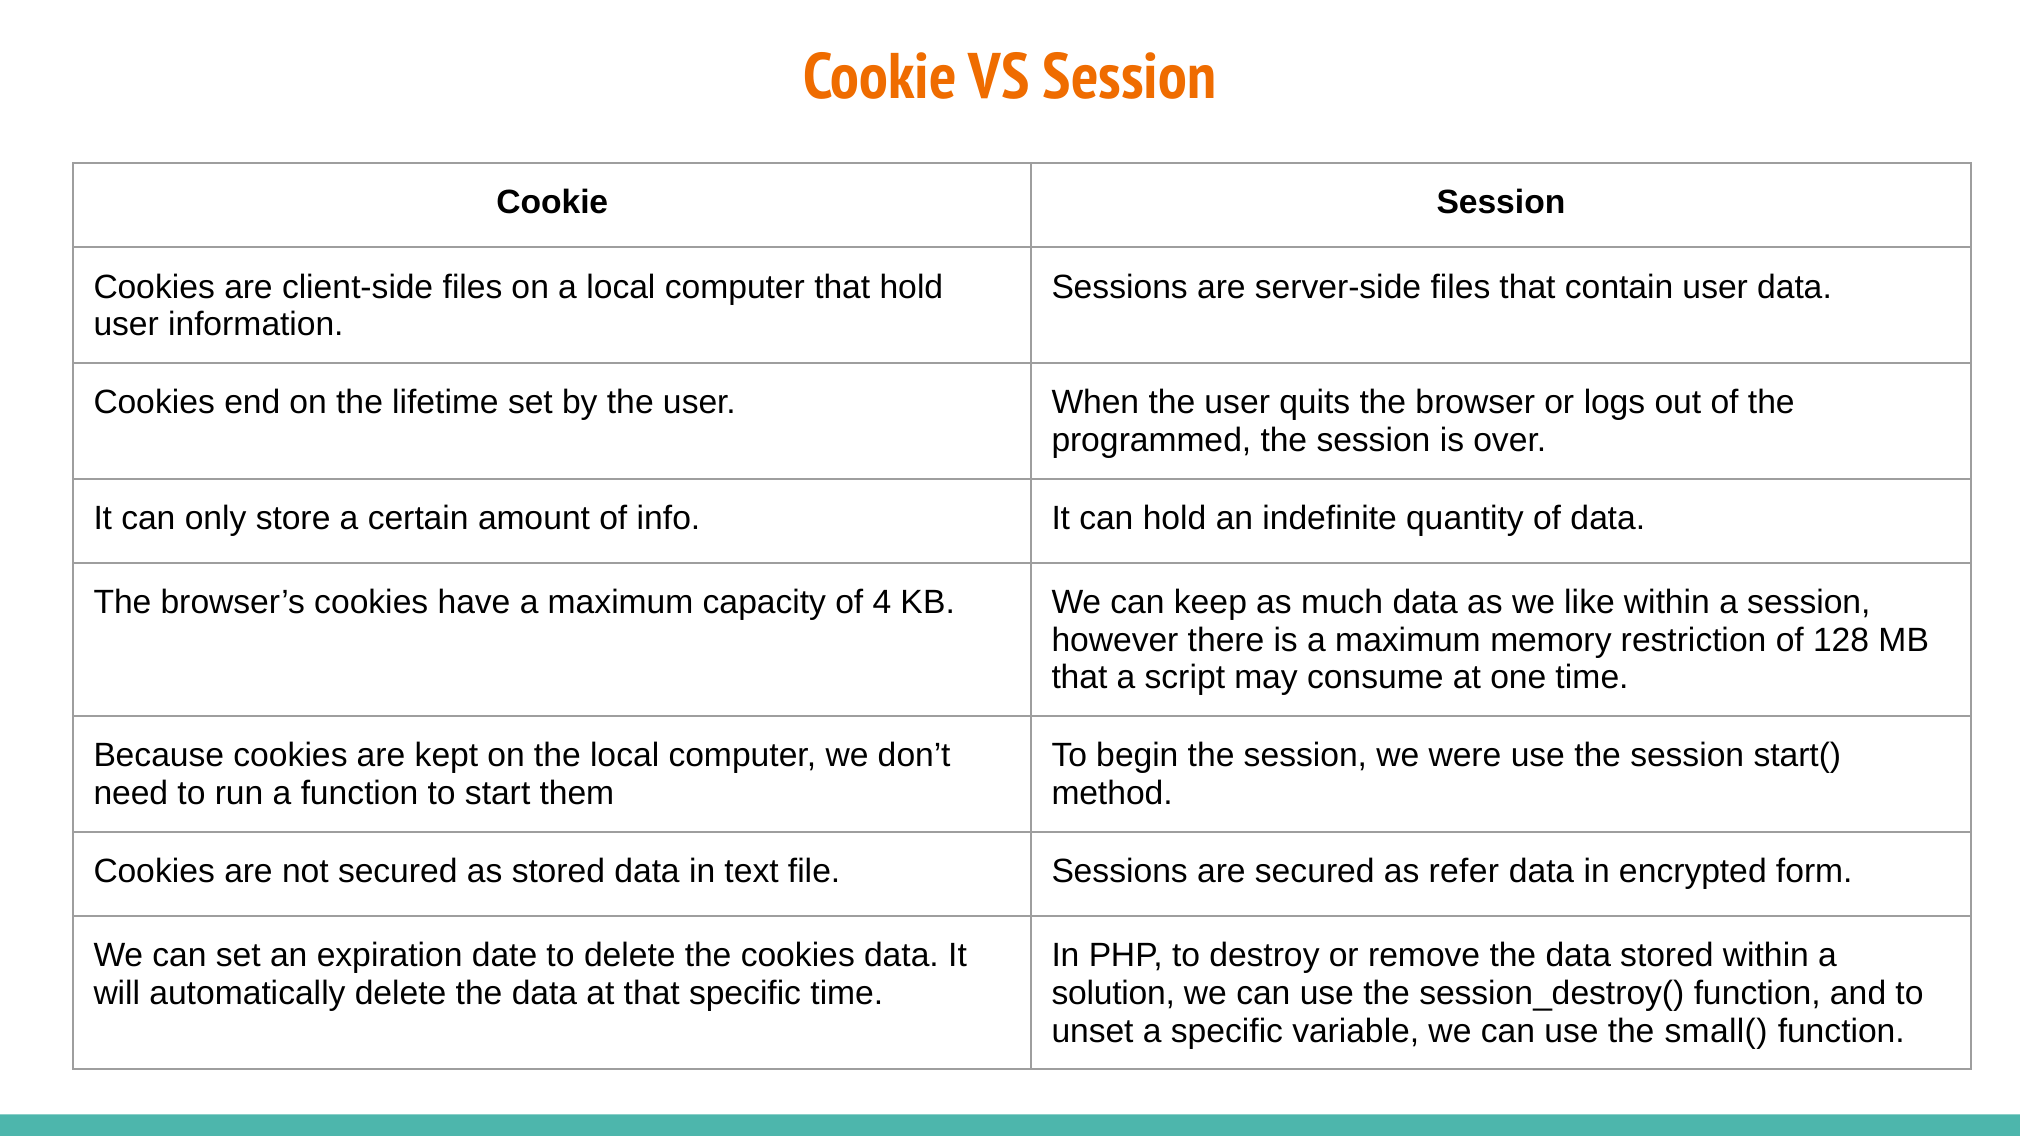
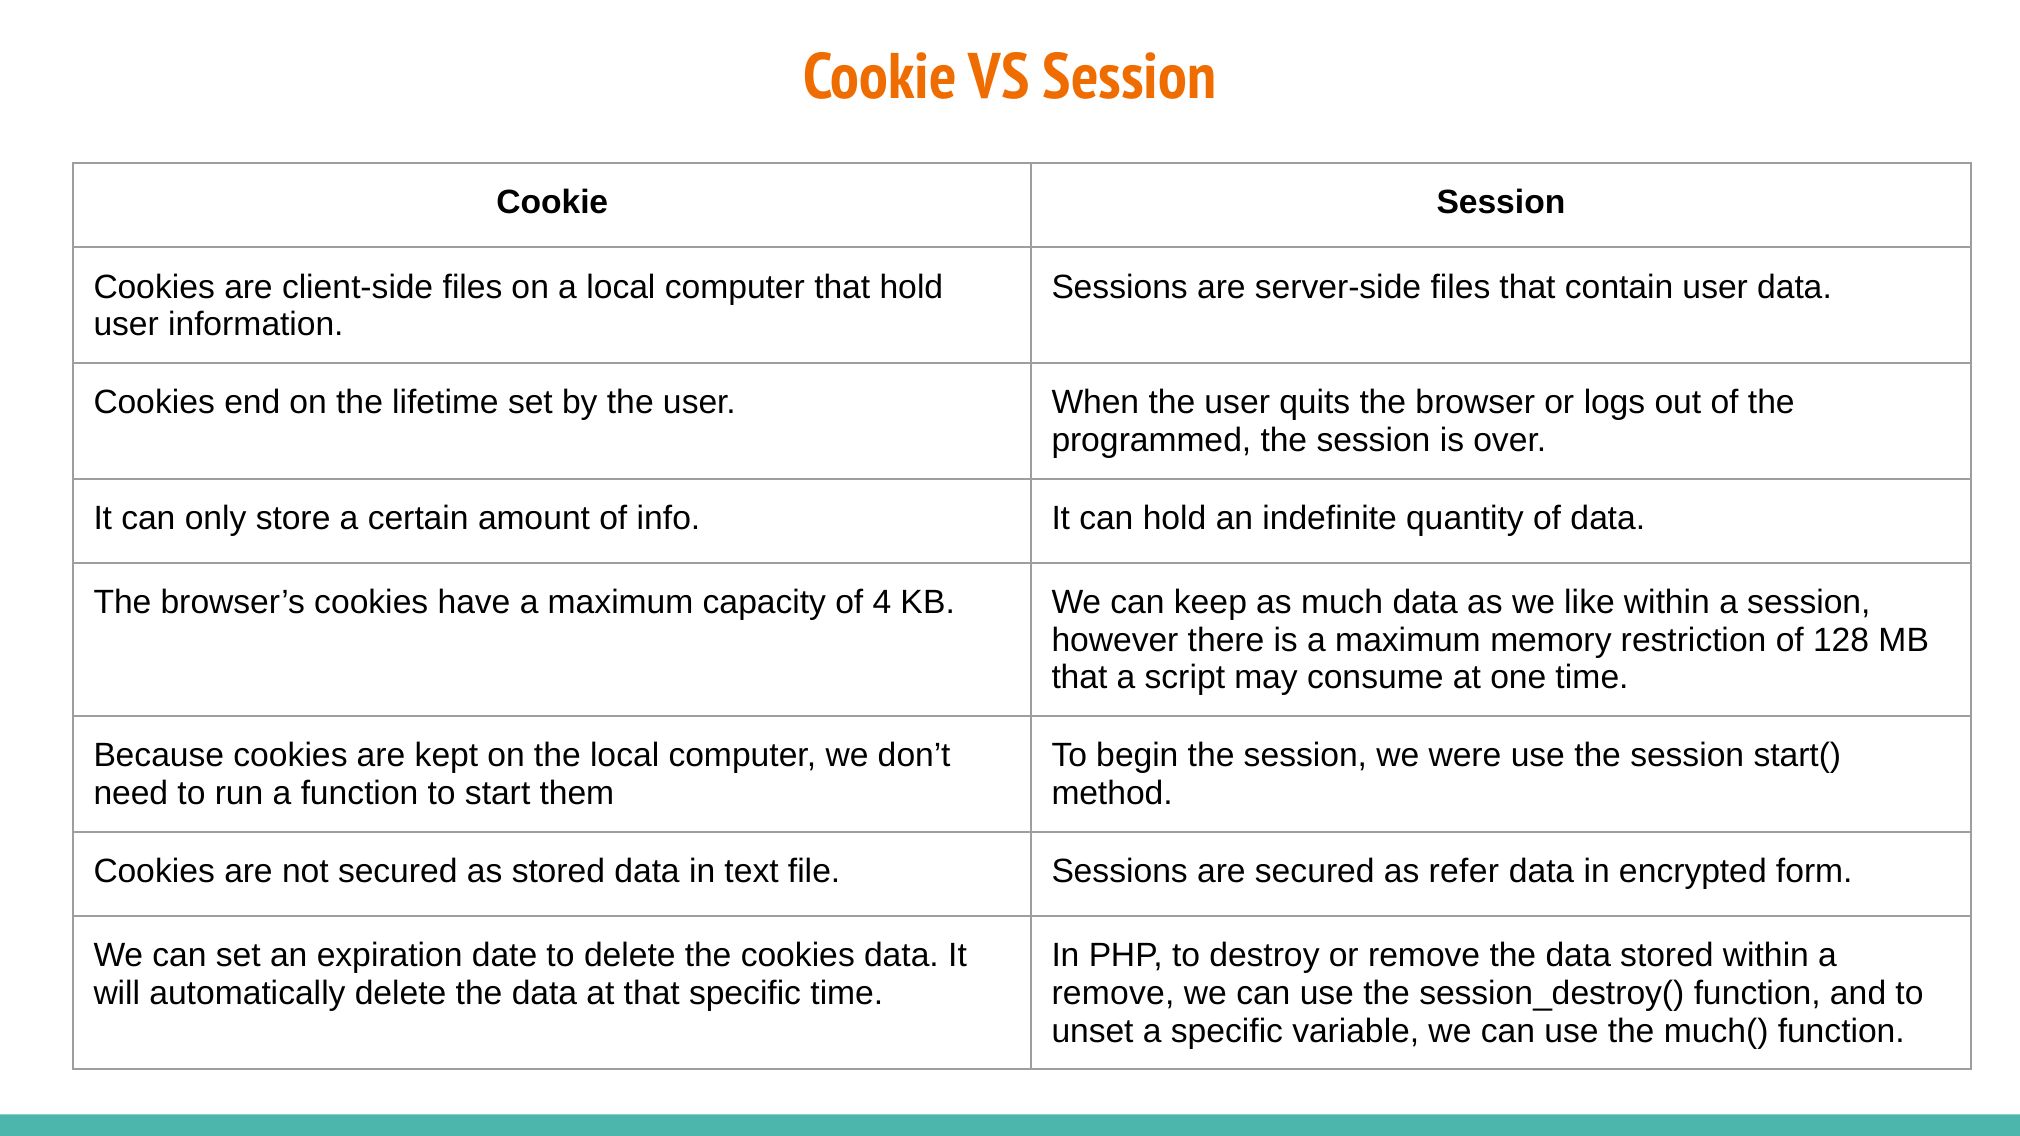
solution: solution -> remove (1113, 994)
small(: small( -> much( (1716, 1031)
